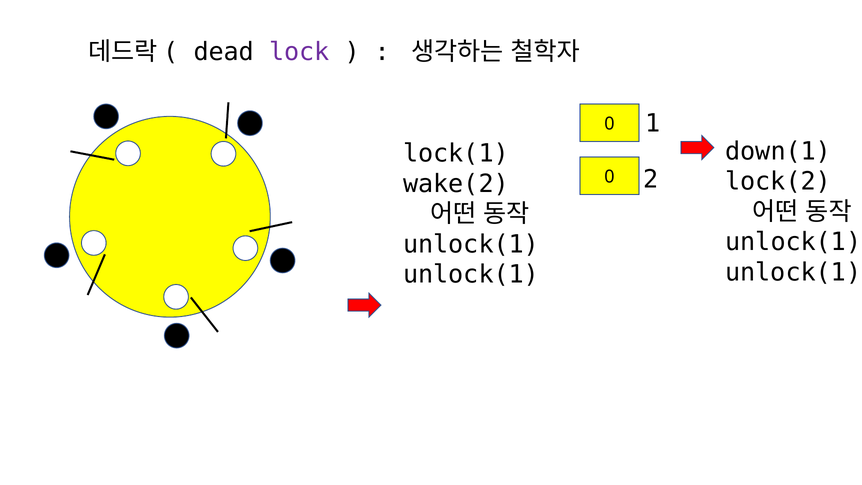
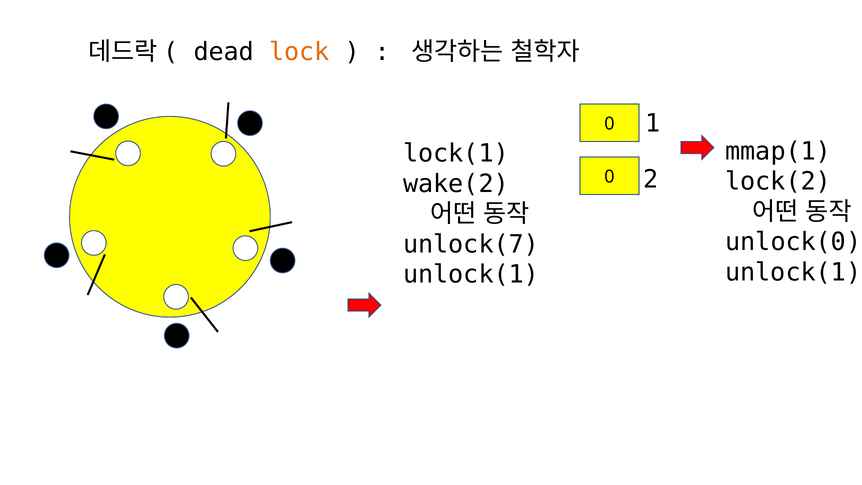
lock colour: purple -> orange (299, 52)
down(1: down(1 -> mmap(1 (778, 151)
unlock(1: unlock(1 -> unlock(0 (793, 242)
unlock(1: unlock(1 -> unlock(7 (471, 244)
